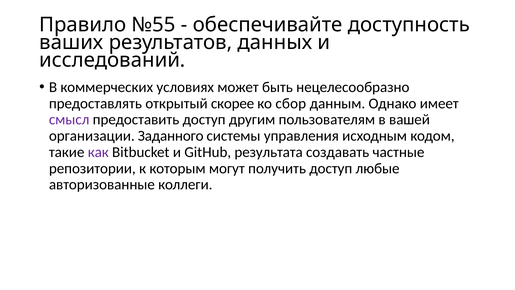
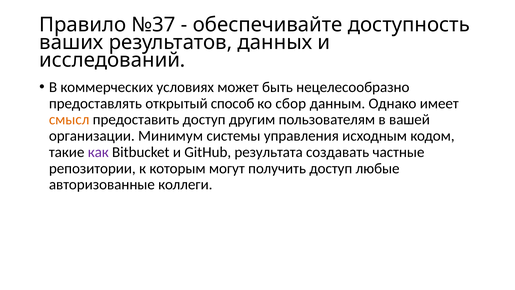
№55: №55 -> №37 (154, 25)
скорее: скорее -> способ (233, 103)
смысл colour: purple -> orange (69, 120)
Заданного: Заданного -> Минимум (171, 136)
